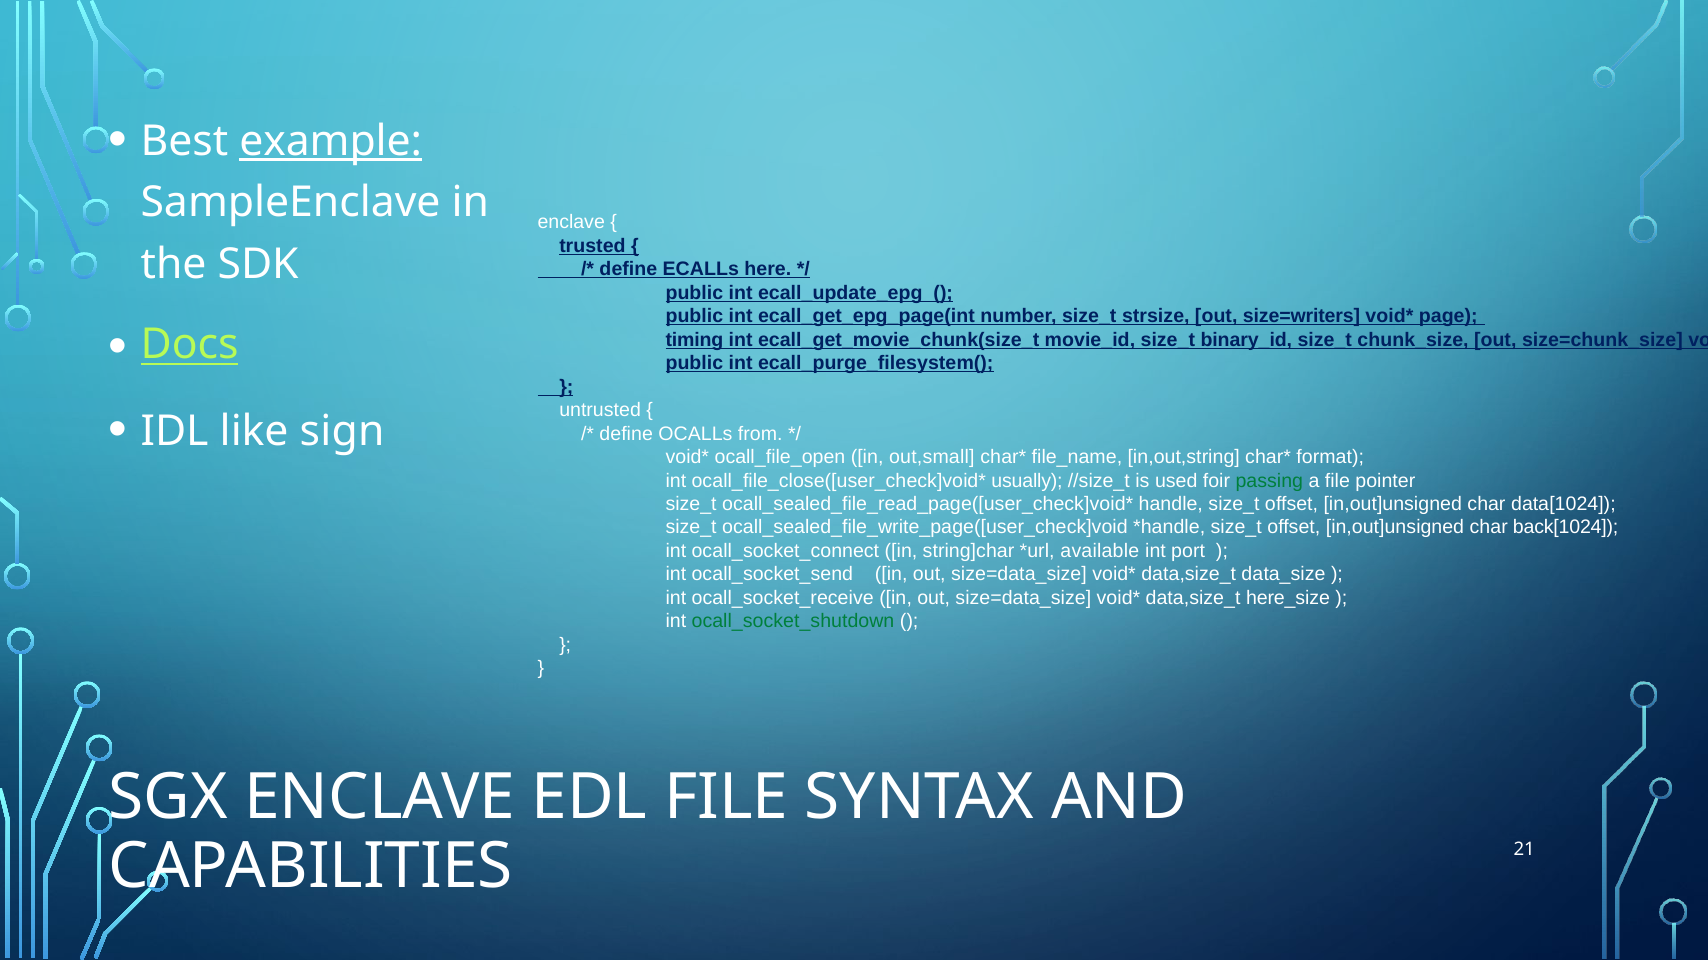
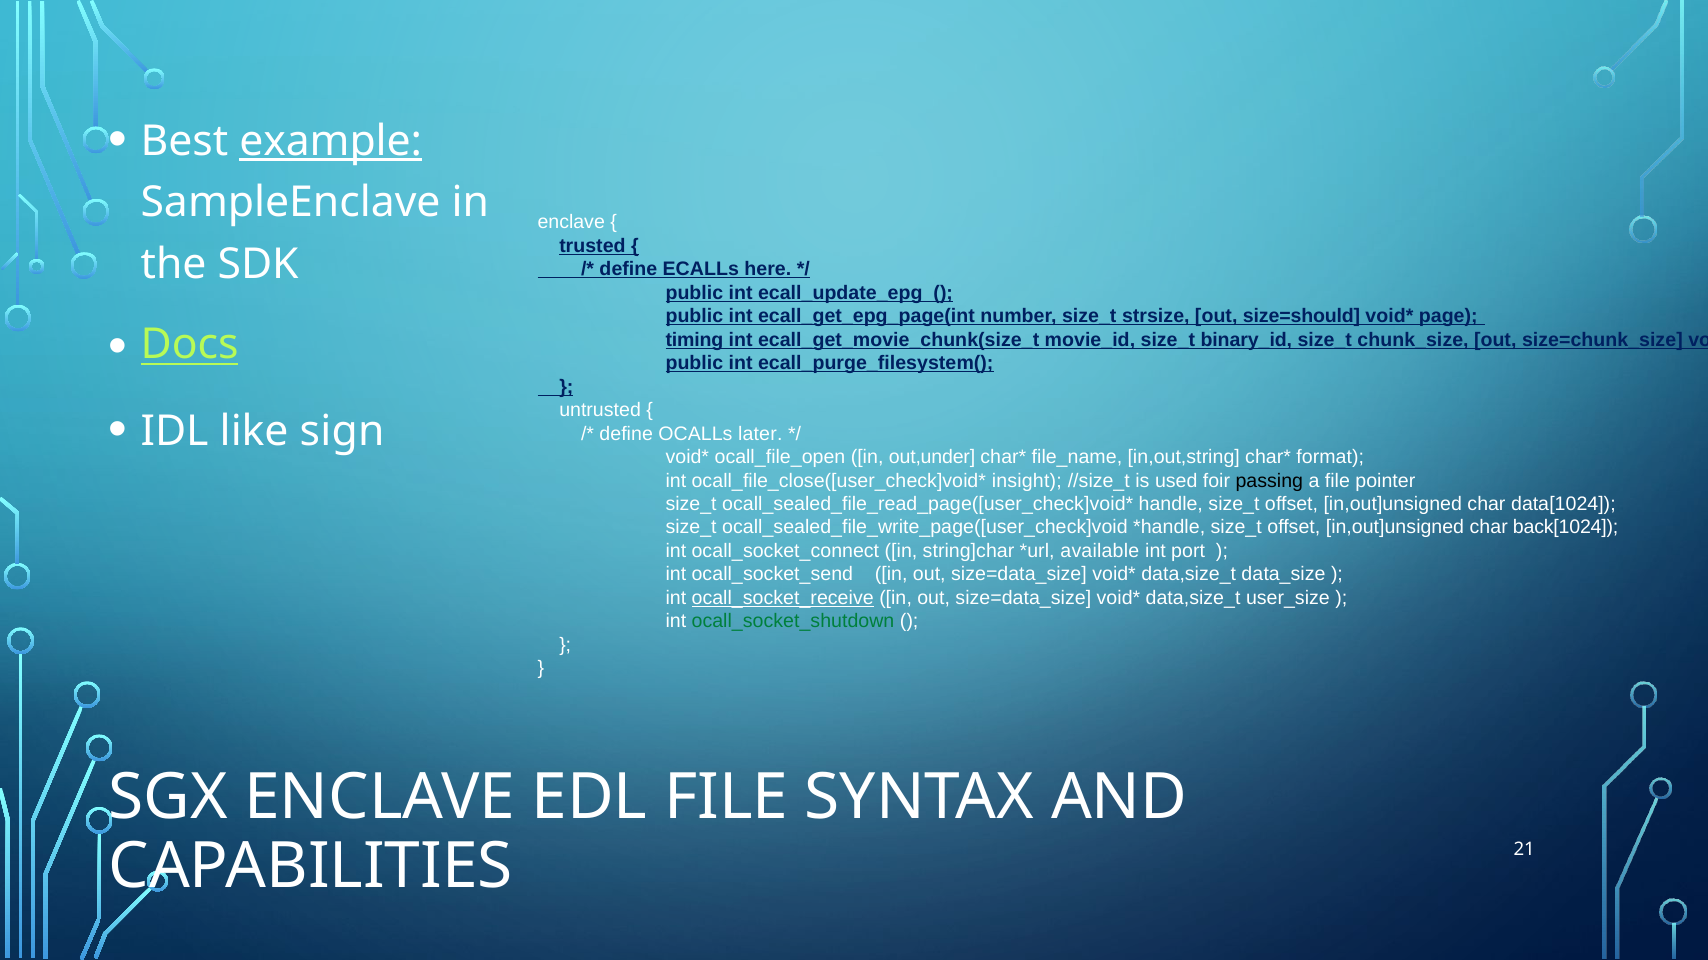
size=writers: size=writers -> size=should (1302, 316)
from: from -> later (760, 434)
out,small: out,small -> out,under (932, 457)
usually: usually -> insight (1027, 481)
passing colour: green -> black (1269, 481)
ocall_socket_receive underline: none -> present (783, 598)
here_size: here_size -> user_size (1288, 598)
